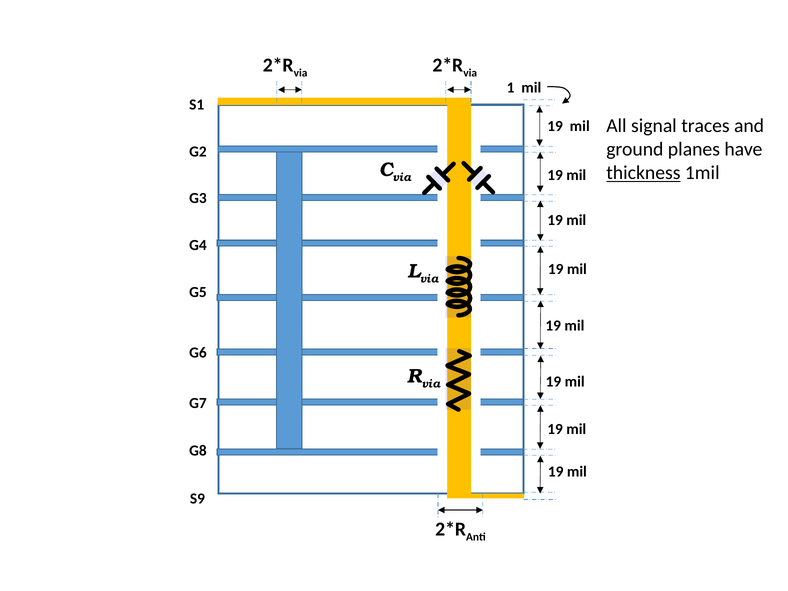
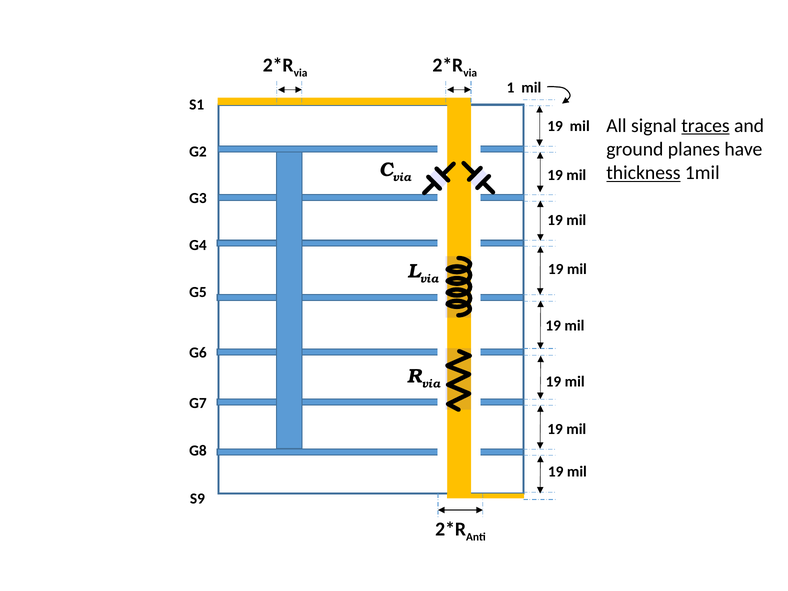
traces underline: none -> present (705, 126)
